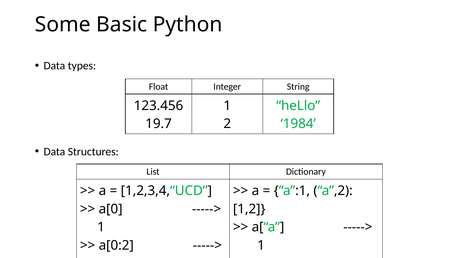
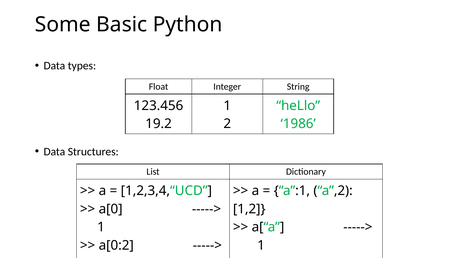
19.7: 19.7 -> 19.2 (159, 124)
1984: 1984 -> 1986 (298, 124)
